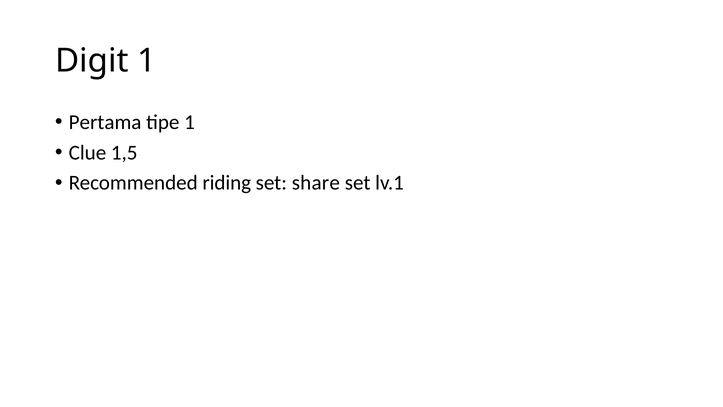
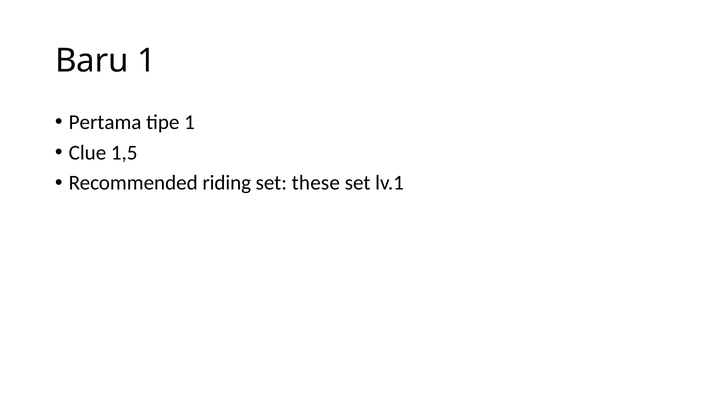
Digit: Digit -> Baru (92, 61)
share: share -> these (316, 183)
